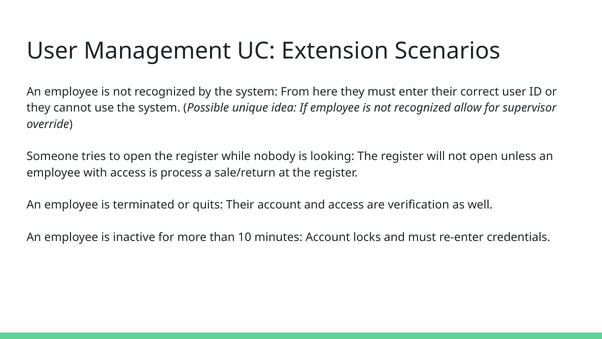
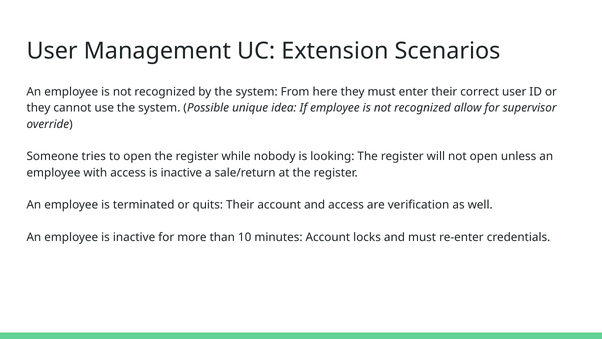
access is process: process -> inactive (181, 173)
